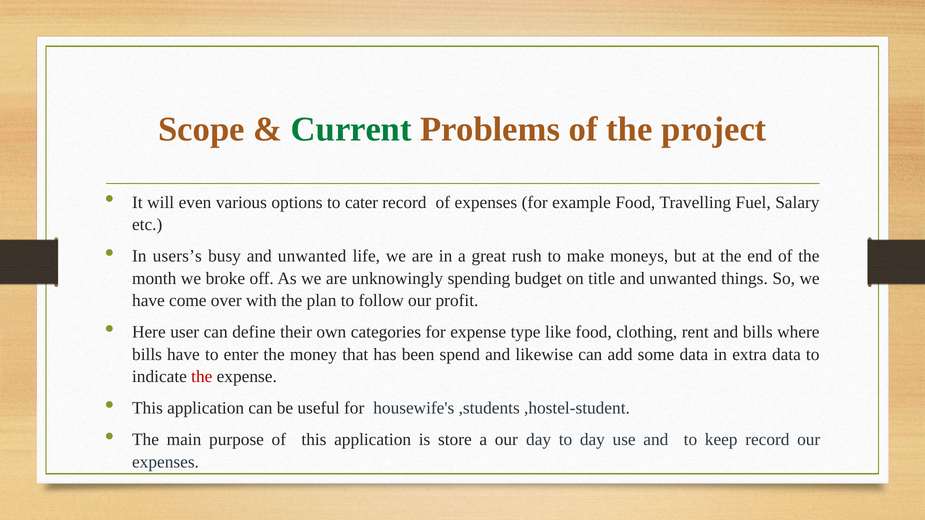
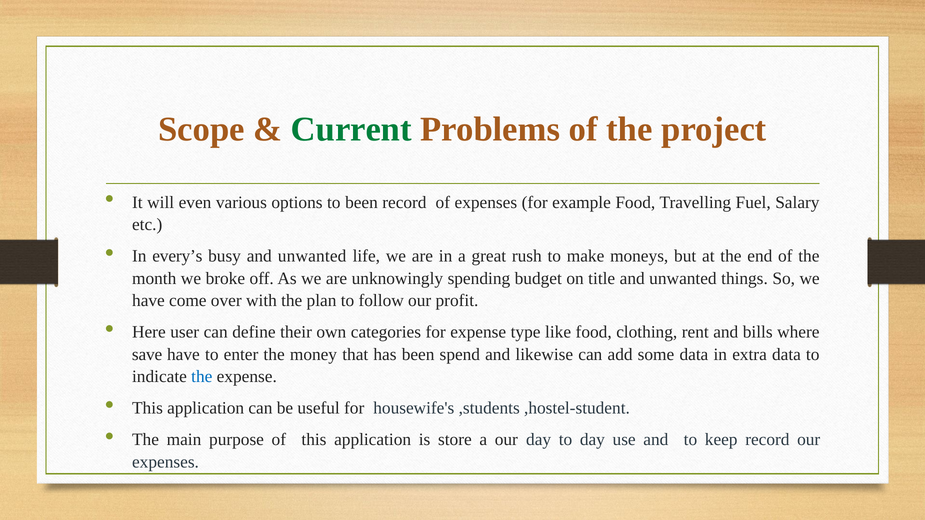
to cater: cater -> been (361, 203)
users’s: users’s -> every’s (177, 256)
bills: bills -> save (147, 355)
the colour: red -> blue (202, 377)
